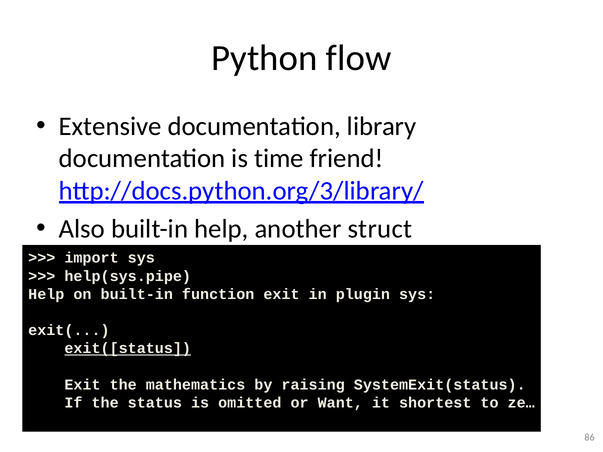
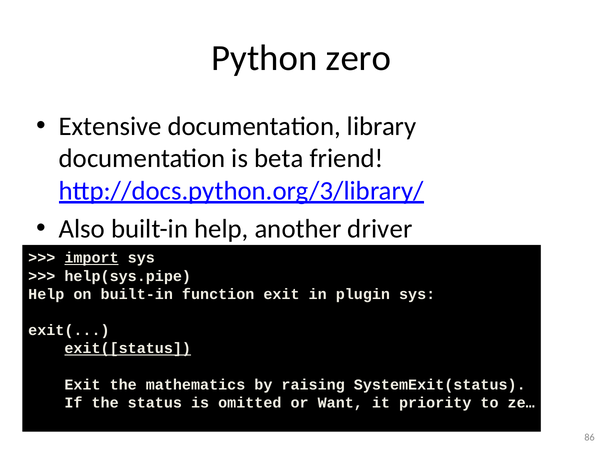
flow: flow -> zero (359, 58)
time: time -> beta (279, 159)
struct: struct -> driver (380, 229)
import underline: none -> present (92, 258)
shortest: shortest -> priority (435, 403)
